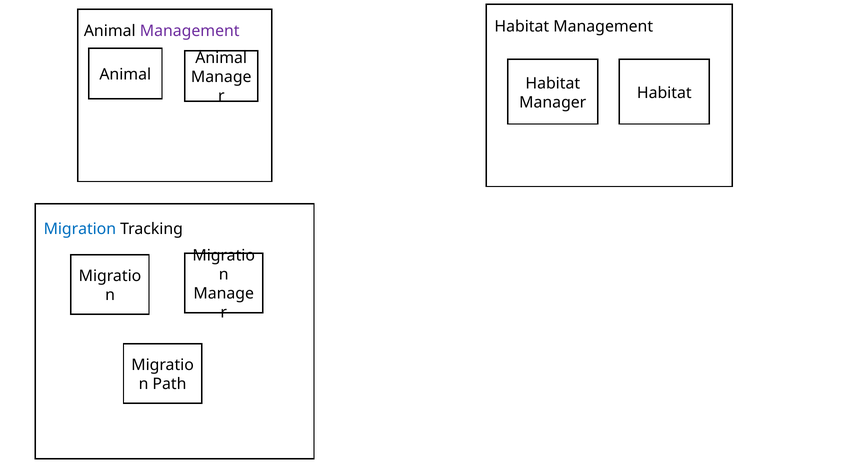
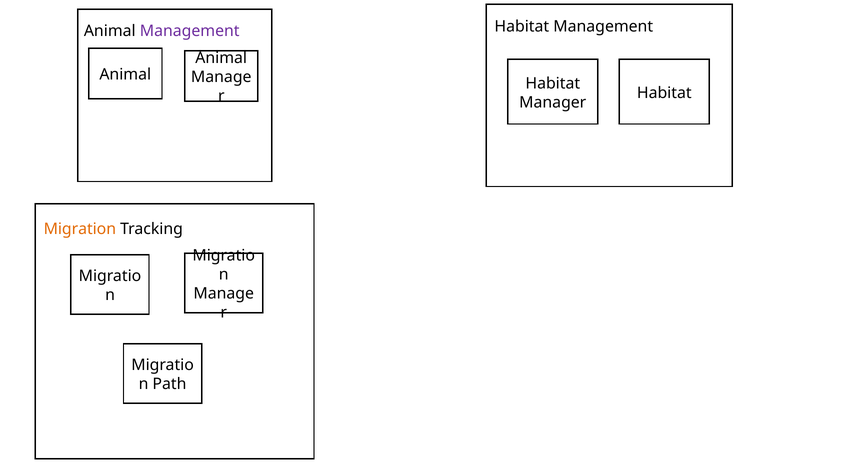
Migration colour: blue -> orange (80, 229)
